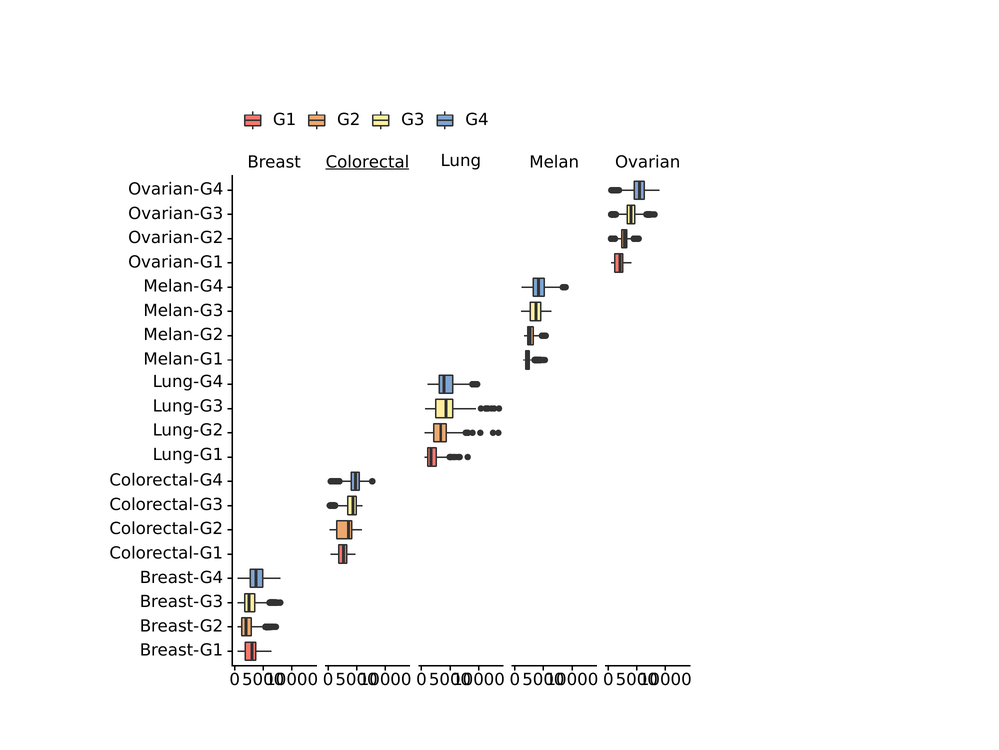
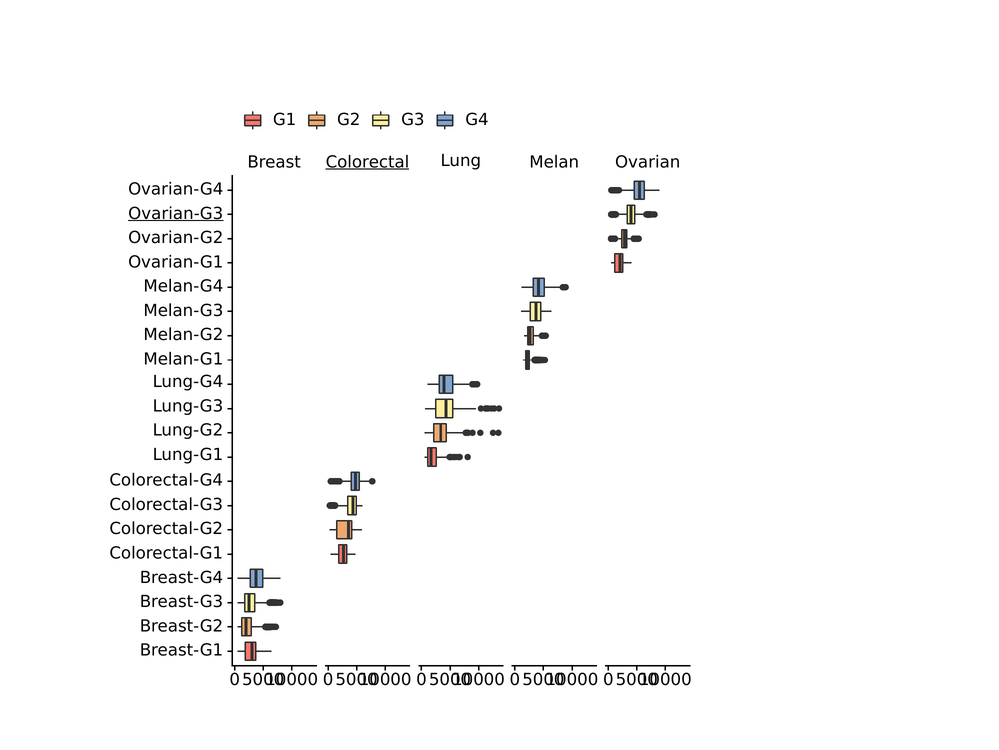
Ovarian-G3 underline: none -> present (176, 213)
